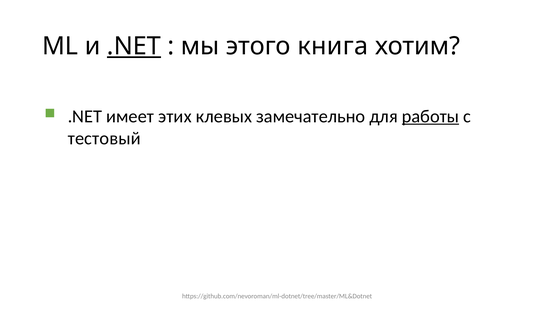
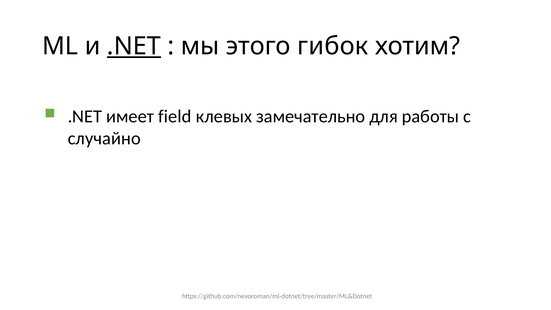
книга: книга -> гибок (333, 46)
этих: этих -> field (175, 116)
работы underline: present -> none (430, 116)
тестовый: тестовый -> случайно (104, 138)
